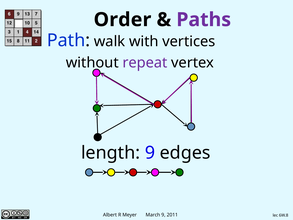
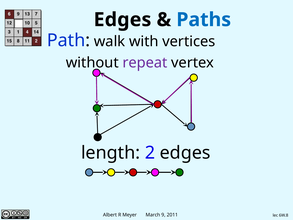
Order: Order -> Edges (122, 20)
Paths colour: purple -> blue (204, 20)
length 9: 9 -> 2 (150, 153)
